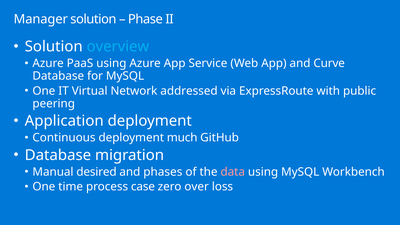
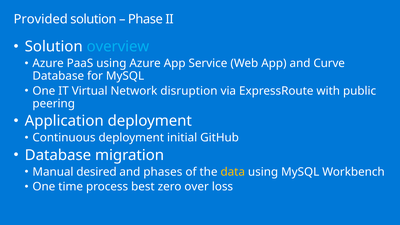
Manager: Manager -> Provided (41, 19)
addressed: addressed -> disruption (189, 91)
much: much -> initial (182, 138)
data colour: pink -> yellow (233, 172)
case: case -> best (143, 187)
